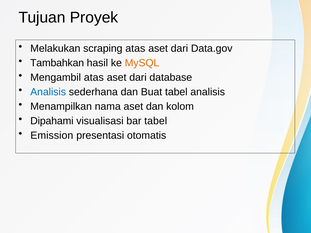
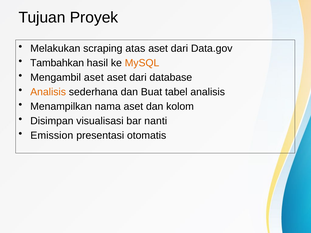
Mengambil atas: atas -> aset (94, 77)
Analisis colour: blue -> orange (48, 92)
Dipahami: Dipahami -> Disimpan (52, 121)
bar tabel: tabel -> nanti (156, 121)
